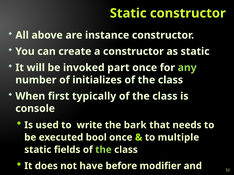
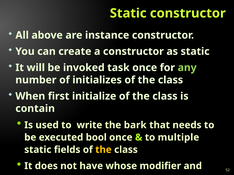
part: part -> task (118, 68)
typically: typically -> initialize (94, 96)
console: console -> contain (35, 109)
the colour: light green -> yellow (103, 150)
before: before -> whose (121, 166)
